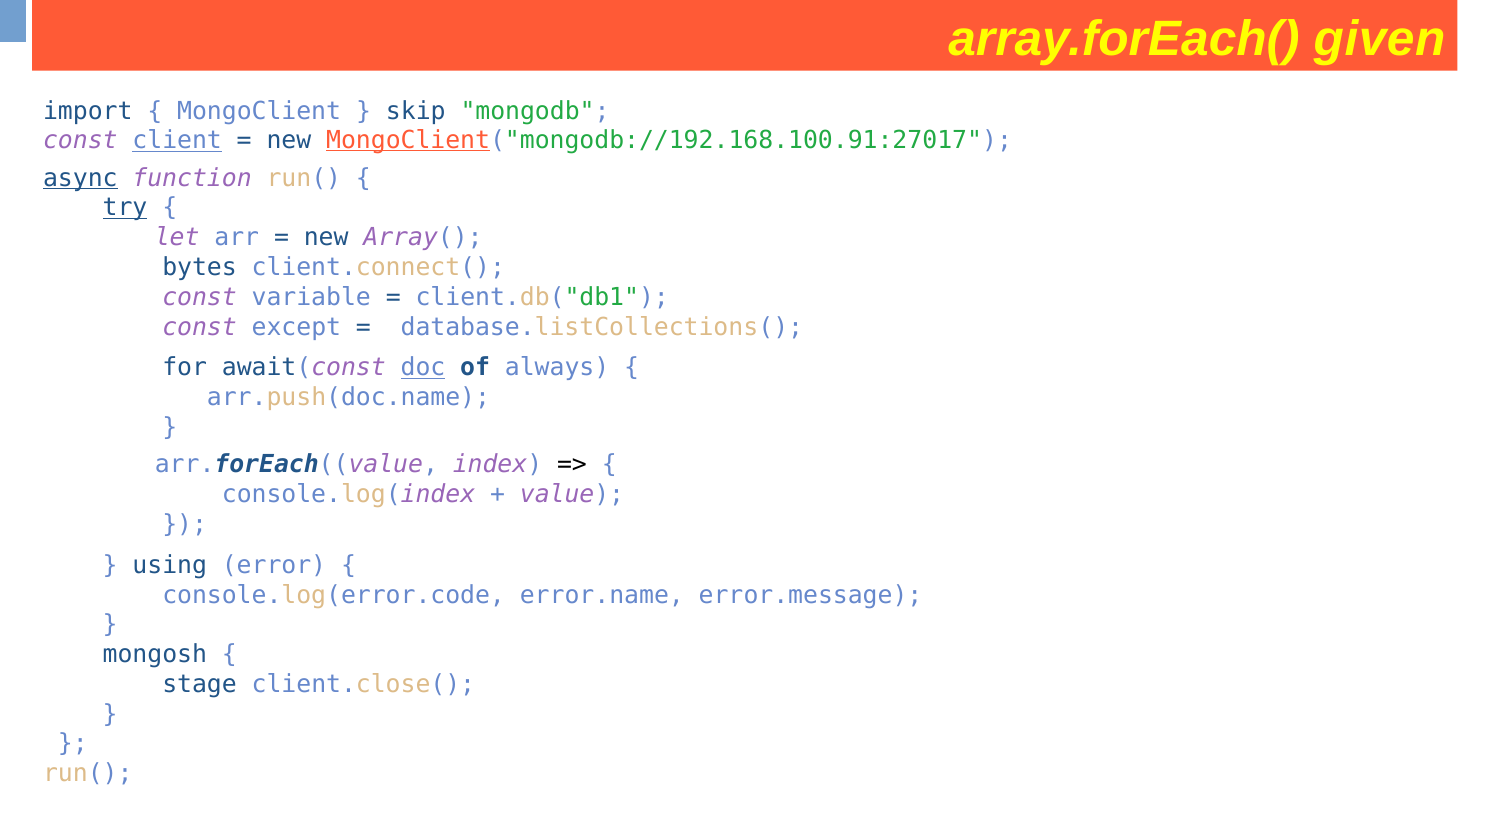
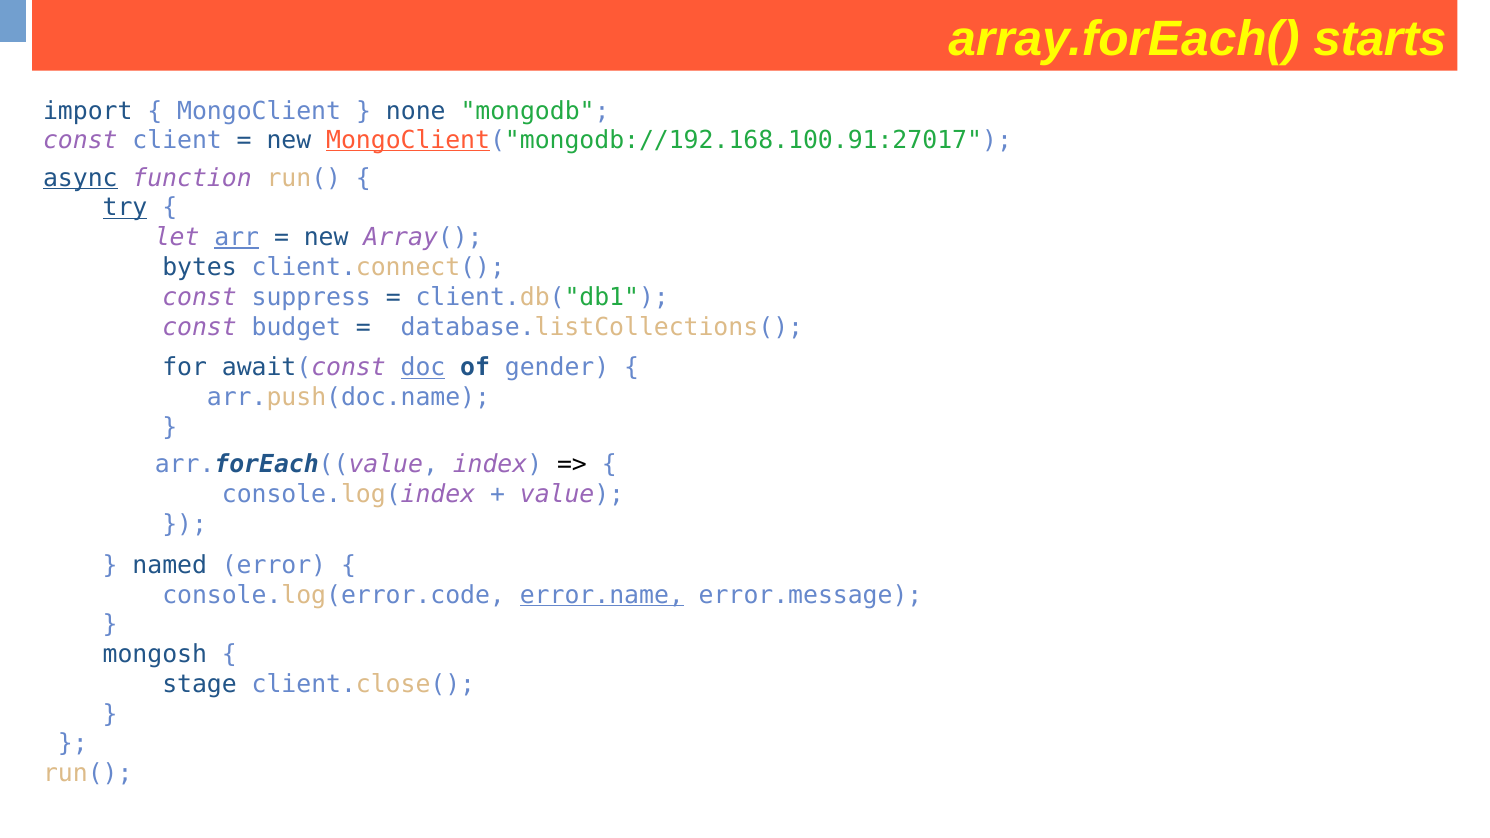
given: given -> starts (1380, 39)
skip: skip -> none (416, 111)
client underline: present -> none (177, 141)
arr underline: none -> present (237, 238)
variable: variable -> suppress (311, 297)
except: except -> budget (296, 327)
always: always -> gender (557, 368)
using: using -> named (170, 565)
error.name underline: none -> present (602, 595)
